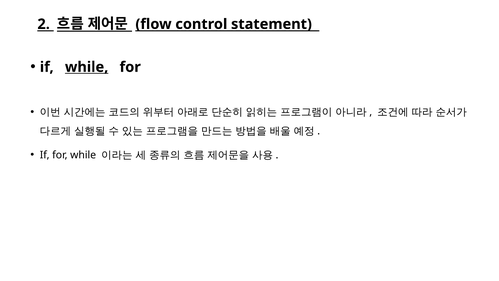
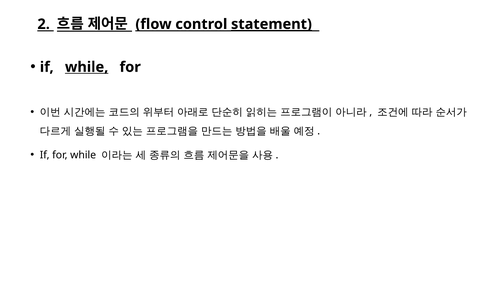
statement underline: none -> present (271, 24)
